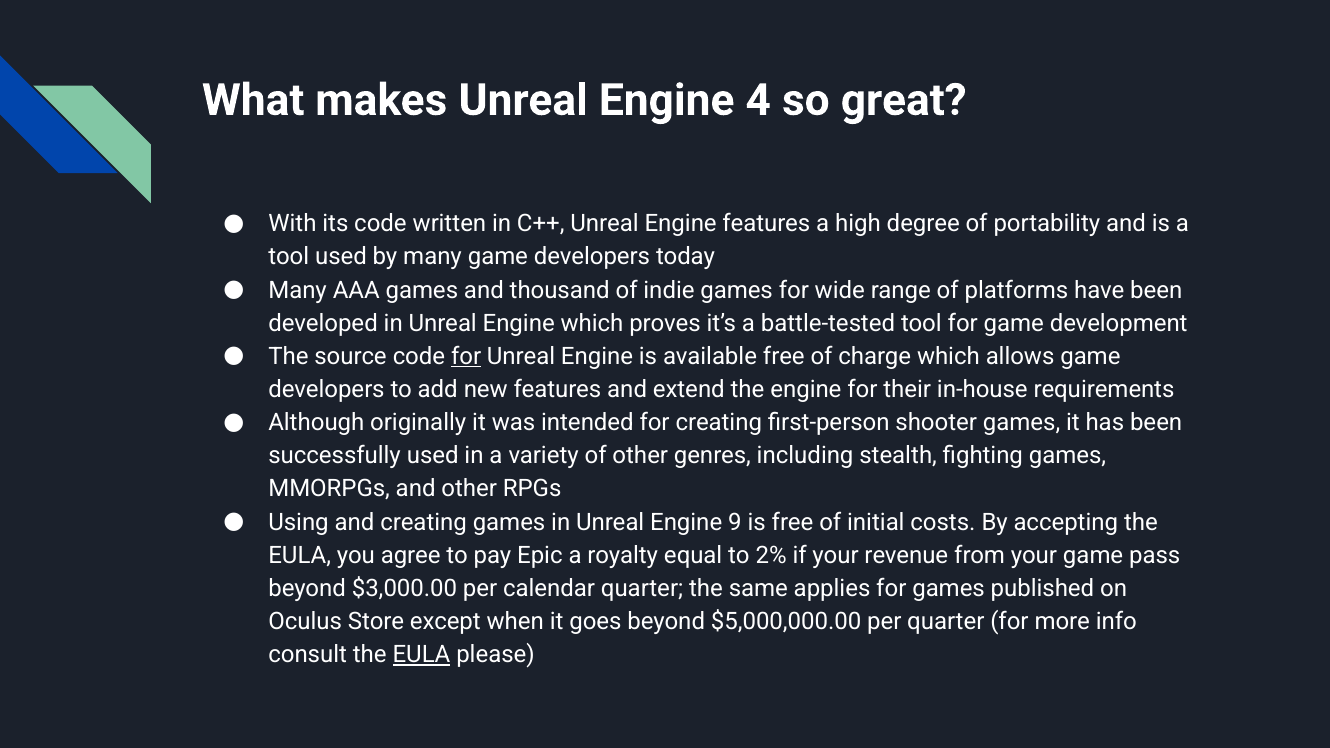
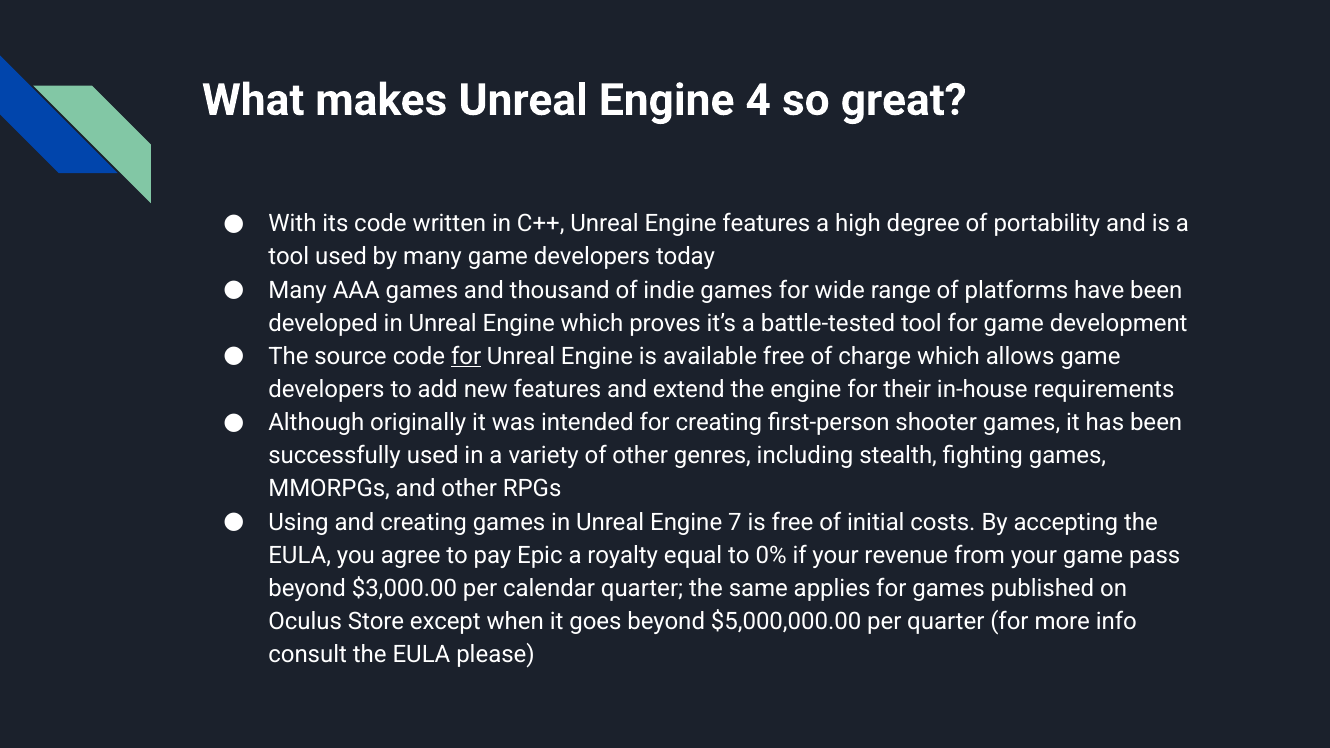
9: 9 -> 7 (735, 522)
2%: 2% -> 0% (771, 555)
EULA underline: present -> none (421, 655)
